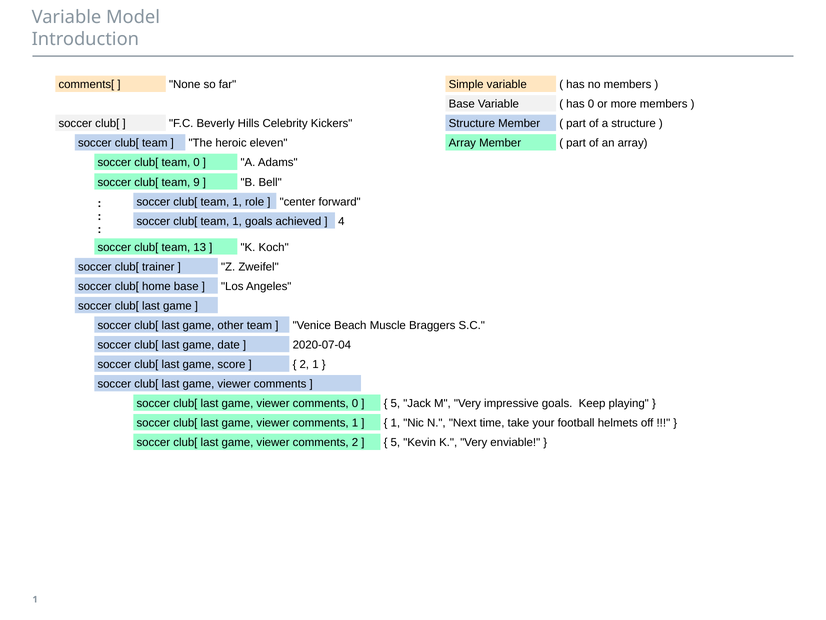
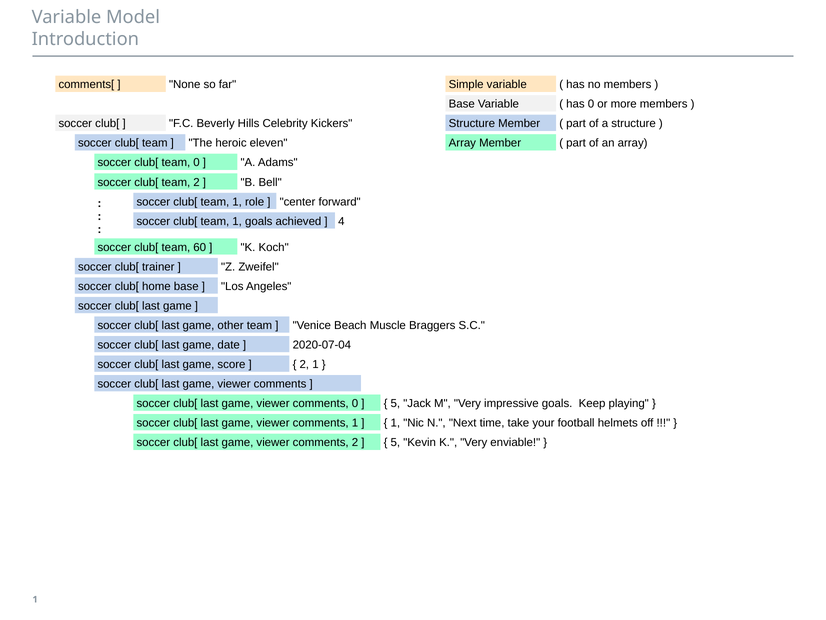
team 9: 9 -> 2 (197, 182)
13: 13 -> 60 (200, 247)
